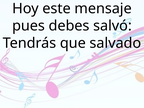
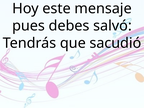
salvado: salvado -> sacudió (115, 43)
